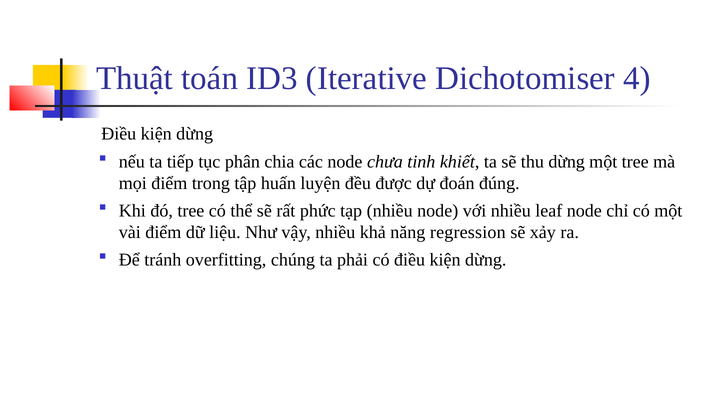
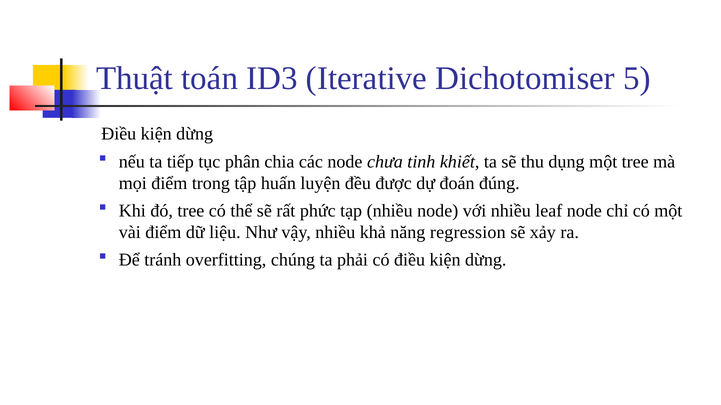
4: 4 -> 5 (637, 79)
thu dừng: dừng -> dụng (567, 162)
